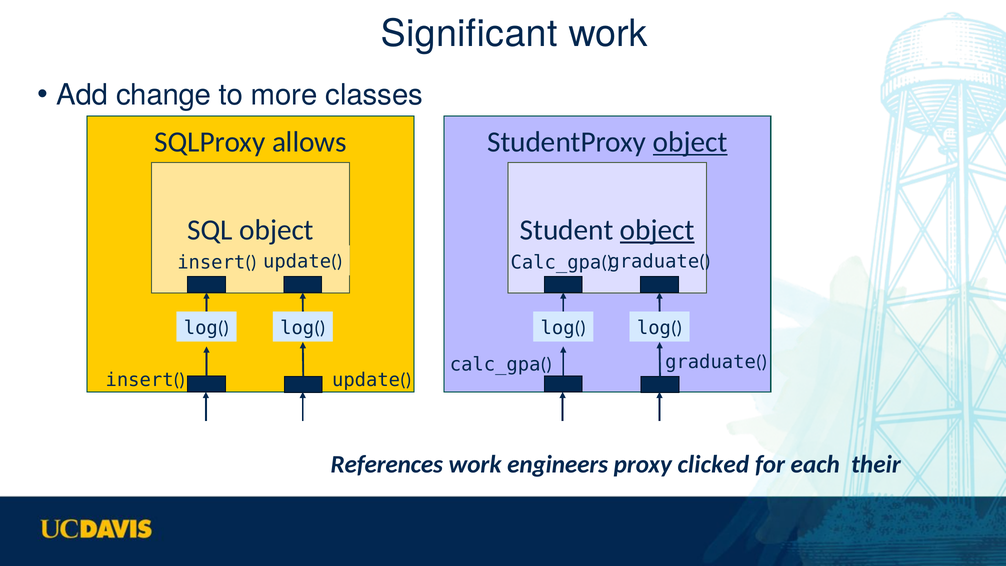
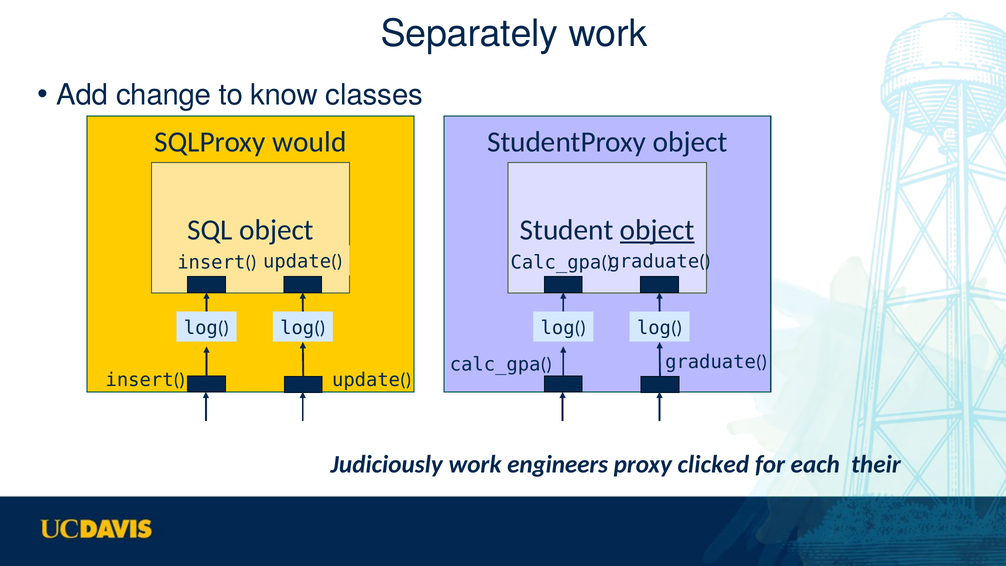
Significant: Significant -> Separately (469, 34)
more: more -> know (284, 95)
allows: allows -> would (309, 142)
object underline: present -> none (690, 142)
References: References -> Judiciously (387, 465)
